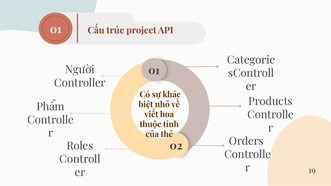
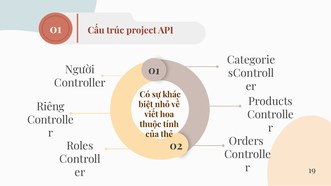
Phẩm: Phẩm -> Riêng (51, 107)
